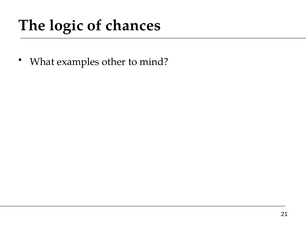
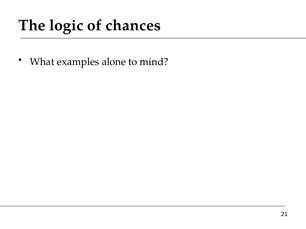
other: other -> alone (114, 62)
